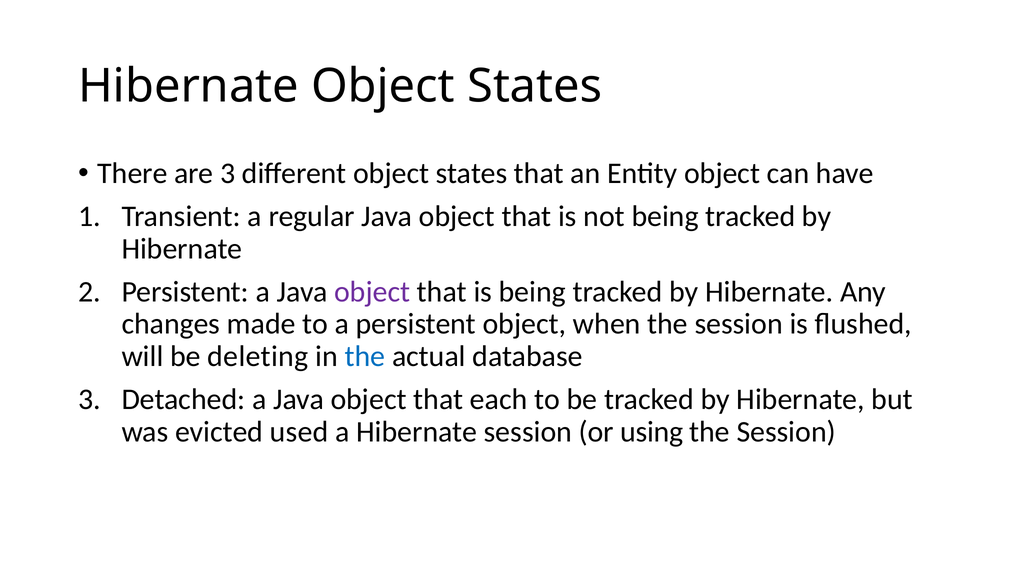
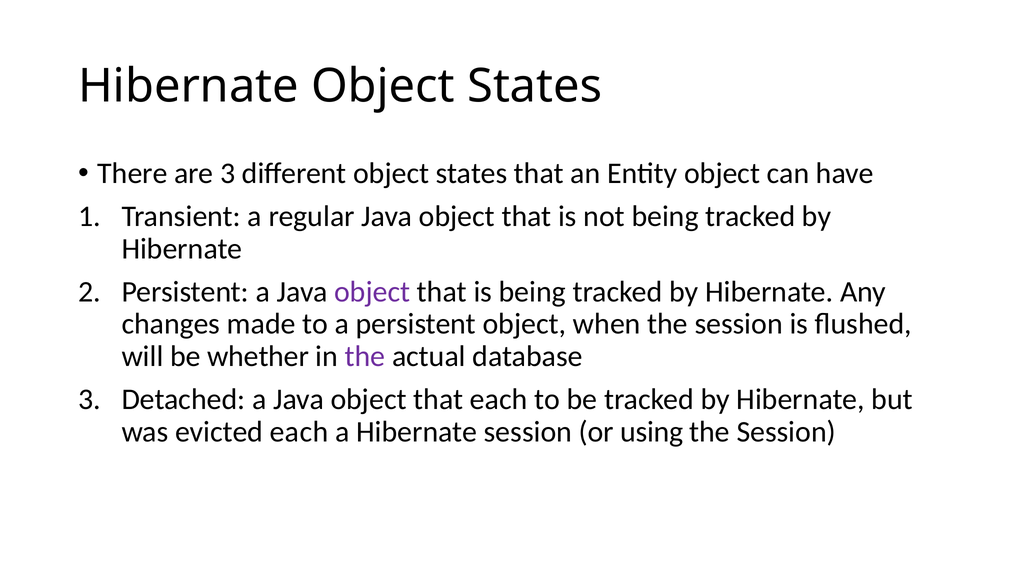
deleting: deleting -> whether (258, 356)
the colour: blue -> purple (365, 356)
evicted used: used -> each (299, 432)
